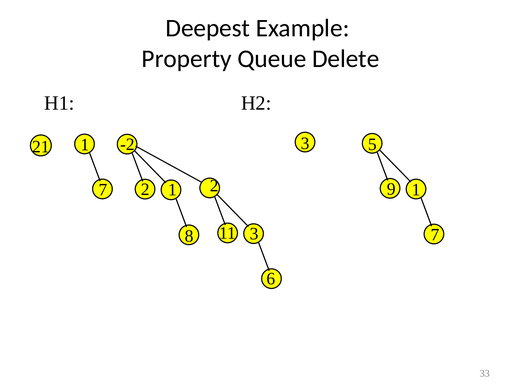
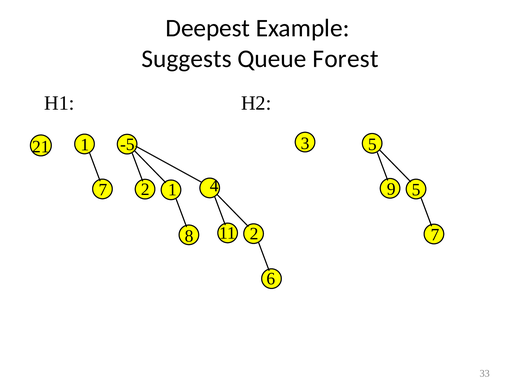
Property: Property -> Suggests (187, 59)
Delete: Delete -> Forest (346, 59)
-2: -2 -> -5 (127, 144)
9 1: 1 -> 5 (416, 190)
1 2: 2 -> 4 (214, 186)
11 3: 3 -> 2 (254, 234)
